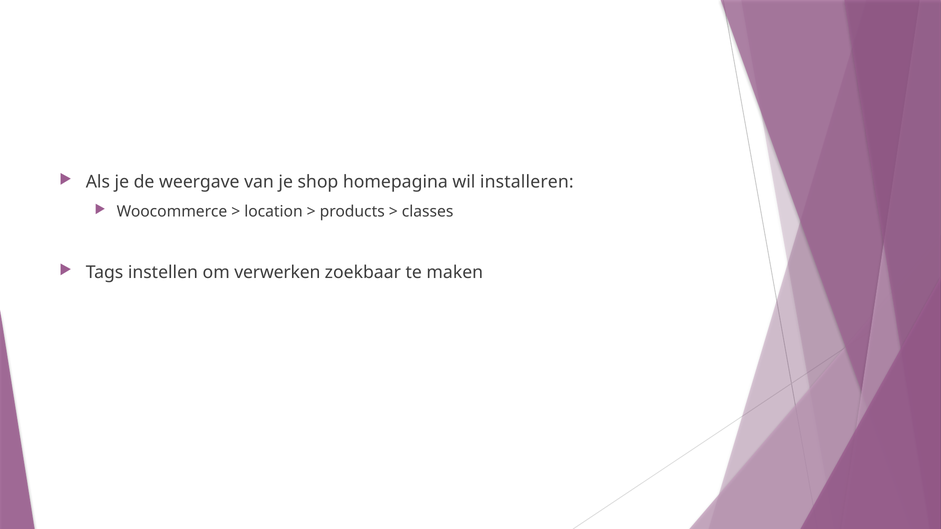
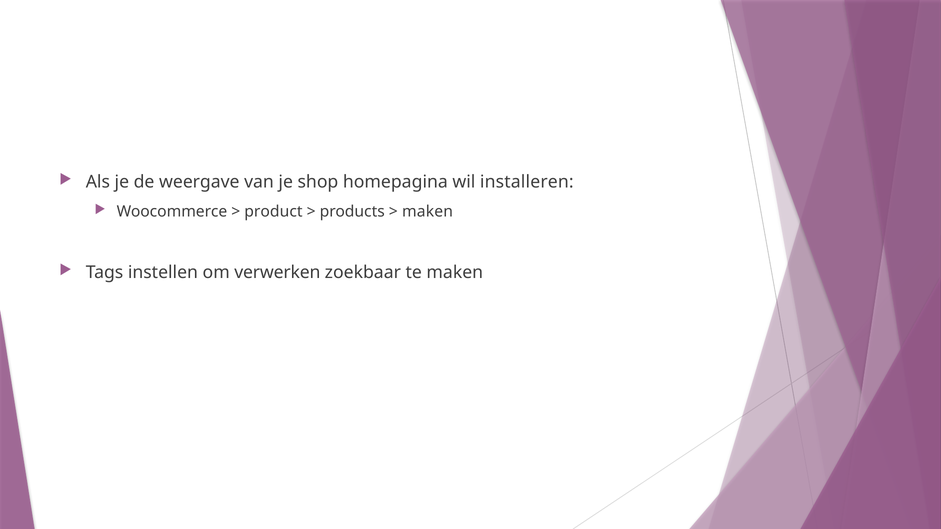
location: location -> product (273, 212)
classes: classes -> maken (428, 212)
